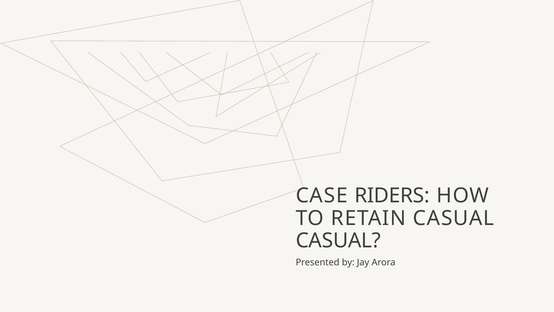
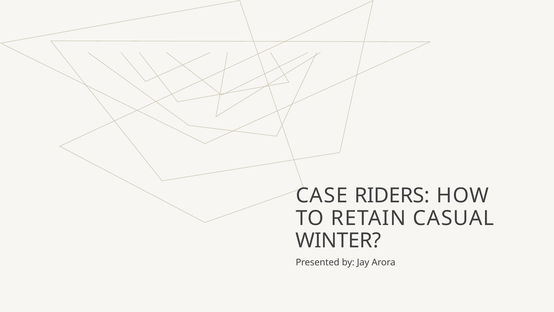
CASUAL: CASUAL -> WINTER (338, 240)
